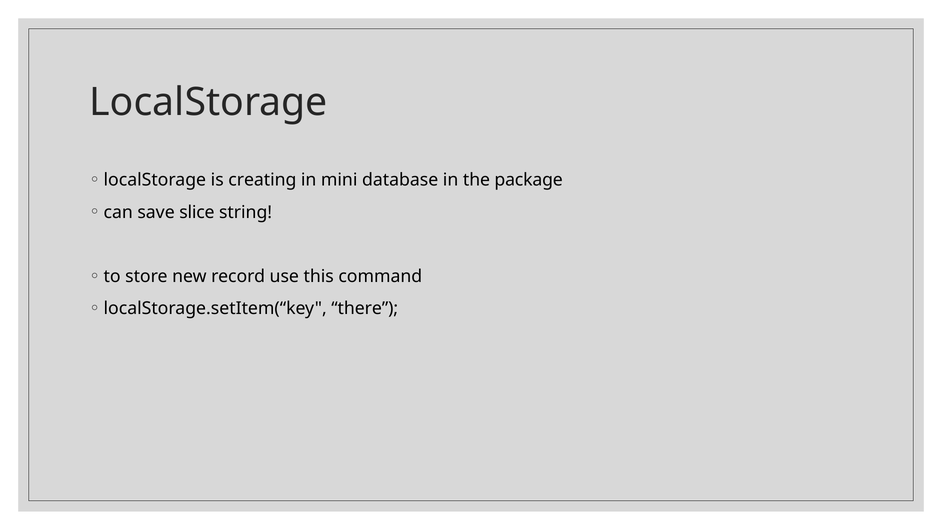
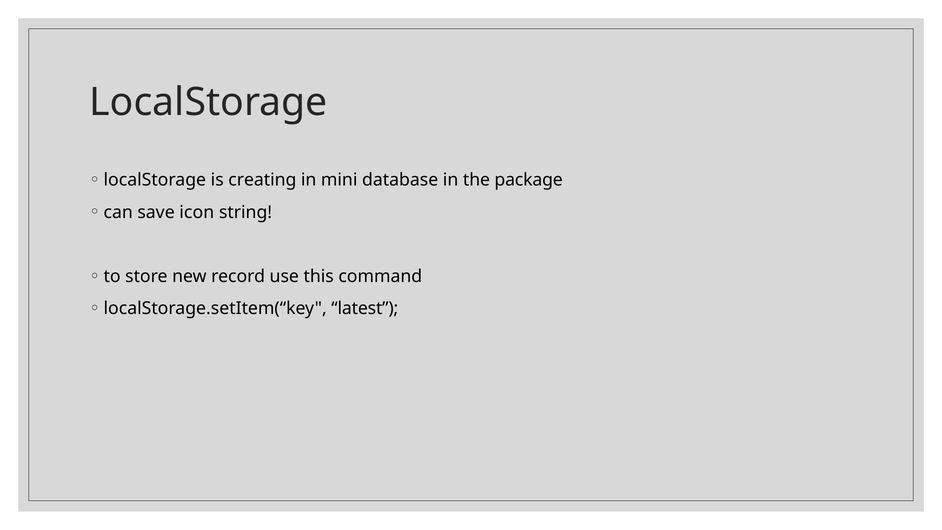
slice: slice -> icon (197, 212)
there: there -> latest (365, 309)
